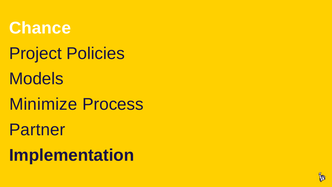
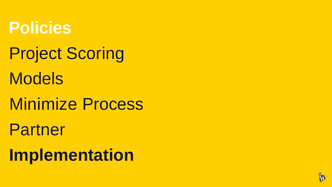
Chance: Chance -> Policies (40, 28)
Policies: Policies -> Scoring (96, 53)
